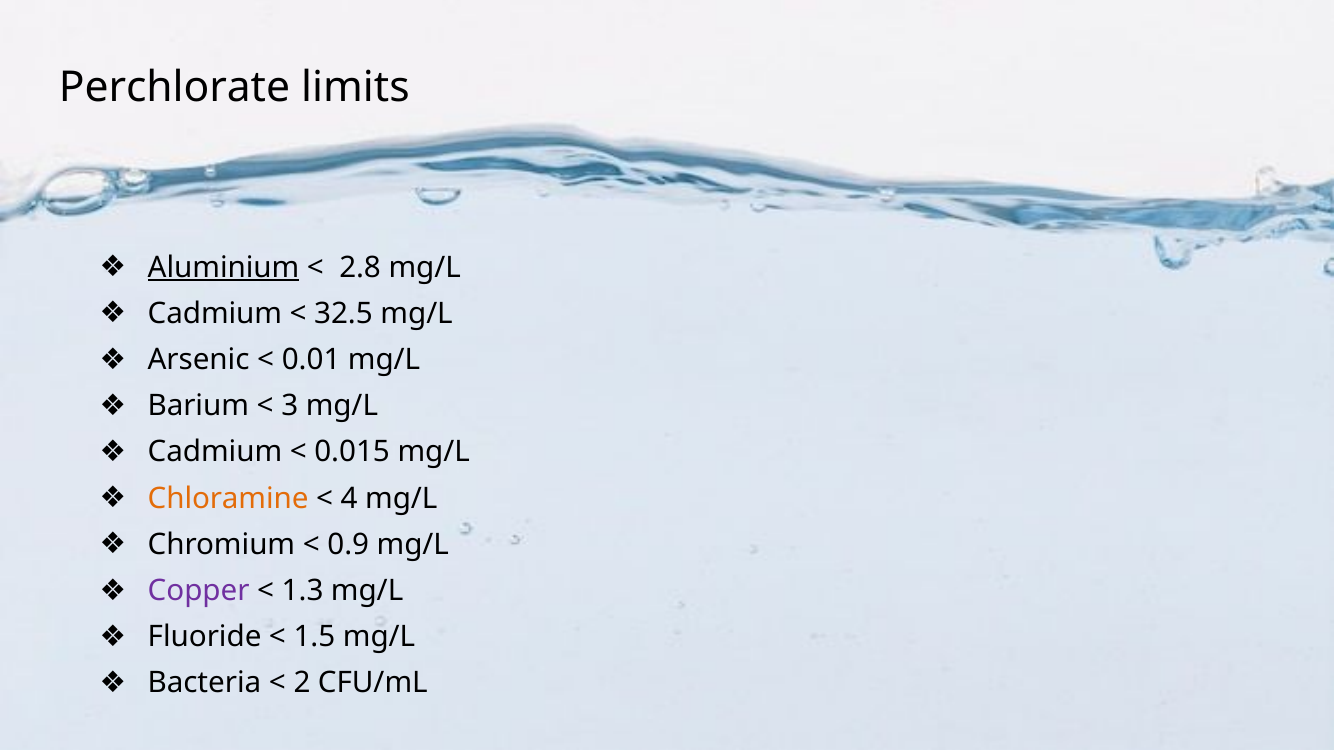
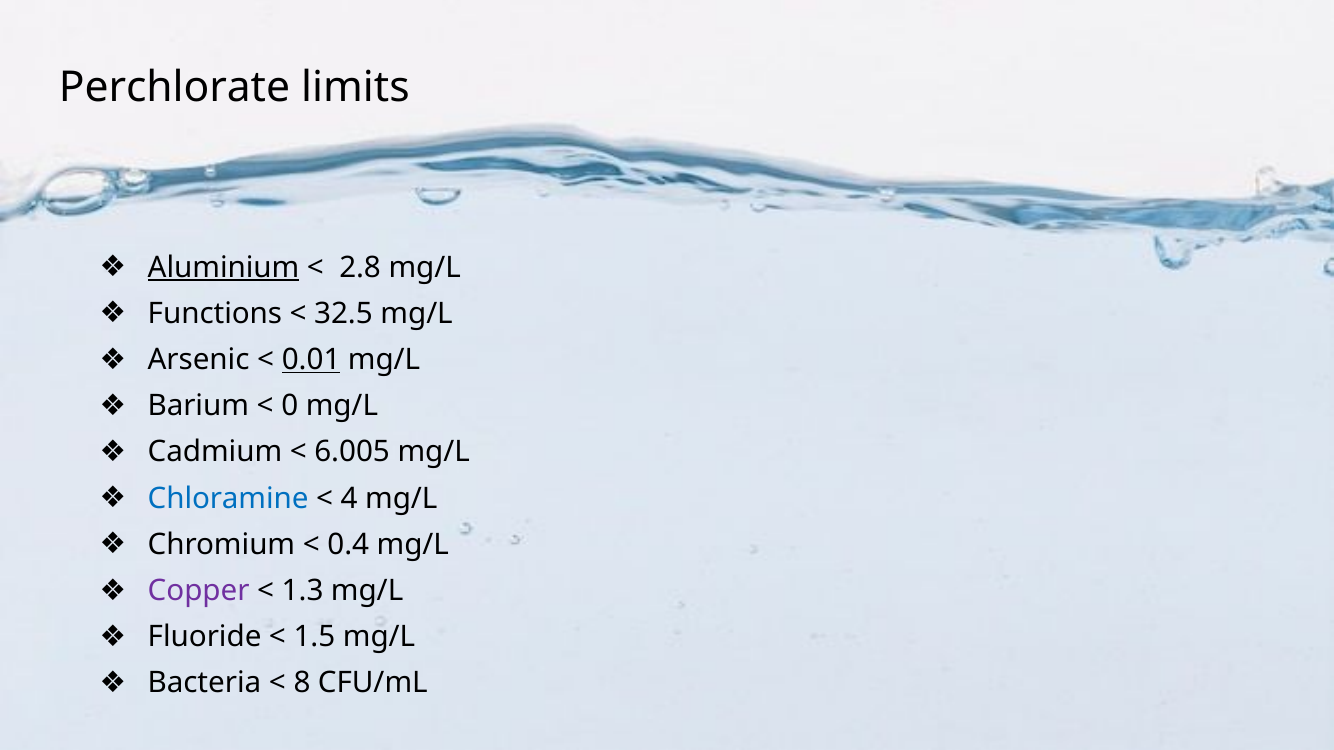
Cadmium: Cadmium -> Functions (215, 314)
0.01 underline: none -> present (311, 360)
3: 3 -> 0 (290, 406)
0.015: 0.015 -> 6.005 (352, 452)
Chloramine colour: orange -> blue (228, 499)
0.9: 0.9 -> 0.4 (348, 545)
2: 2 -> 8 (302, 684)
